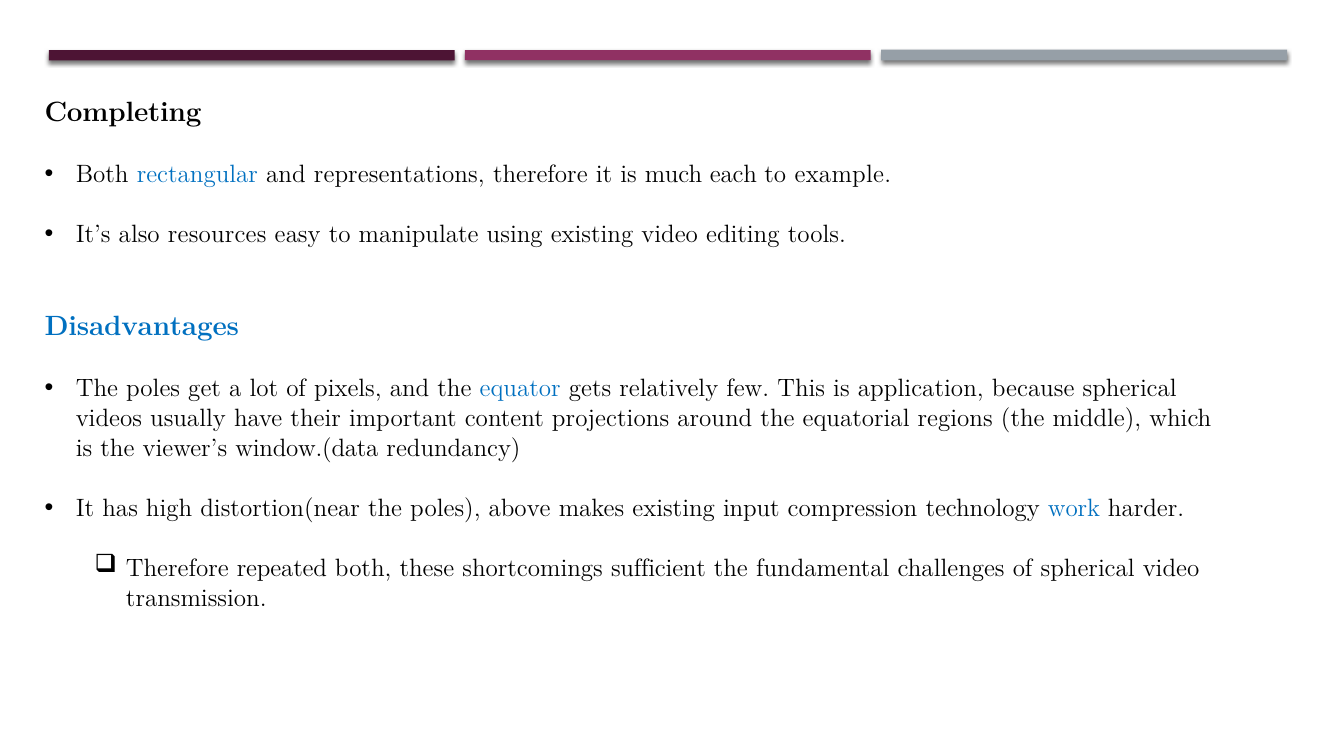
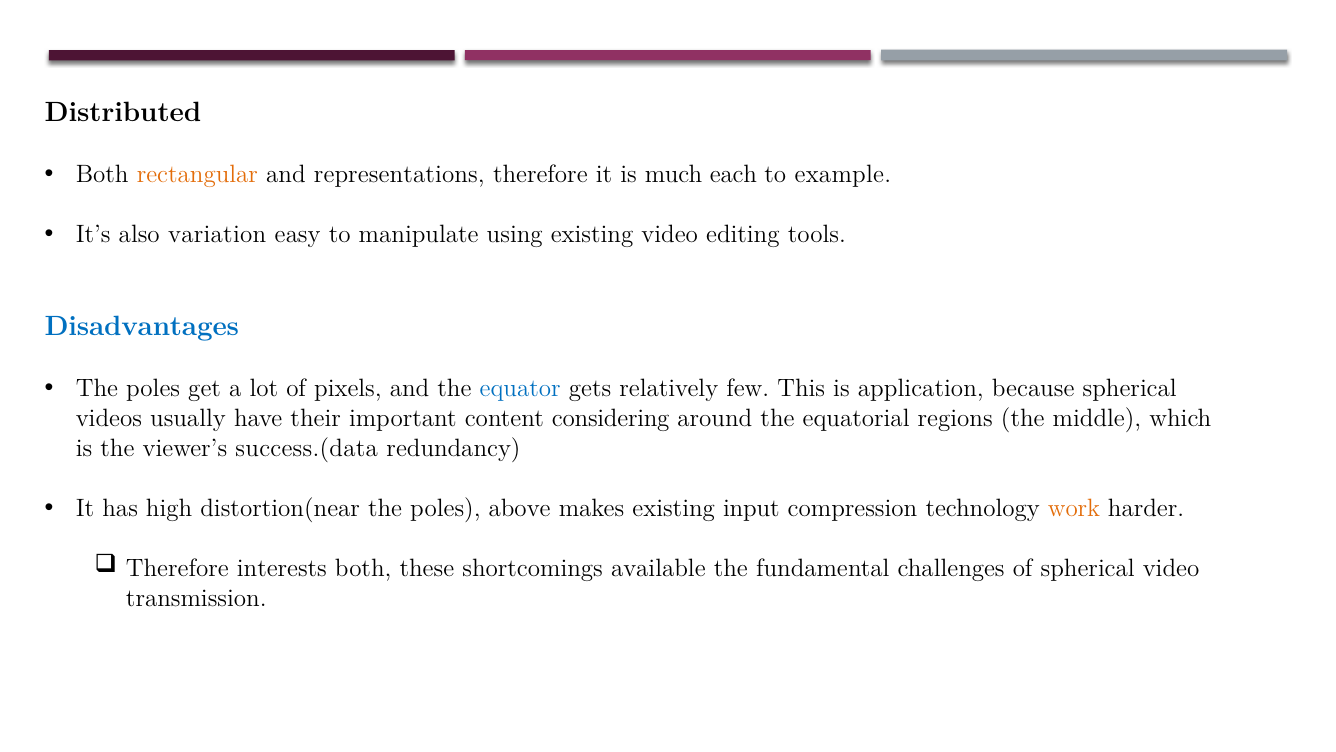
Completing: Completing -> Distributed (123, 113)
rectangular colour: blue -> orange (197, 174)
resources: resources -> variation (217, 234)
projections: projections -> considering (611, 418)
window.(data: window.(data -> success.(data (307, 448)
work colour: blue -> orange (1074, 508)
repeated: repeated -> interests (282, 568)
sufficient: sufficient -> available (658, 568)
